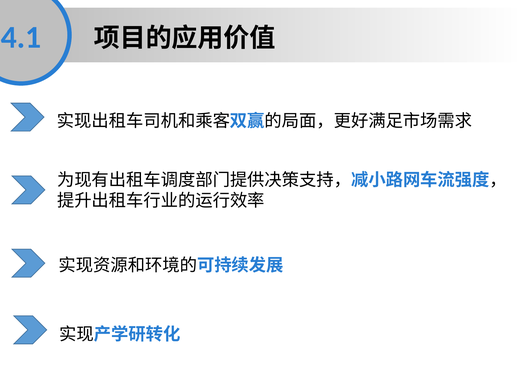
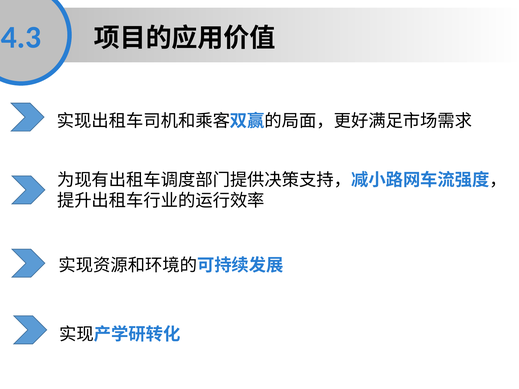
4.1: 4.1 -> 4.3 (21, 37)
